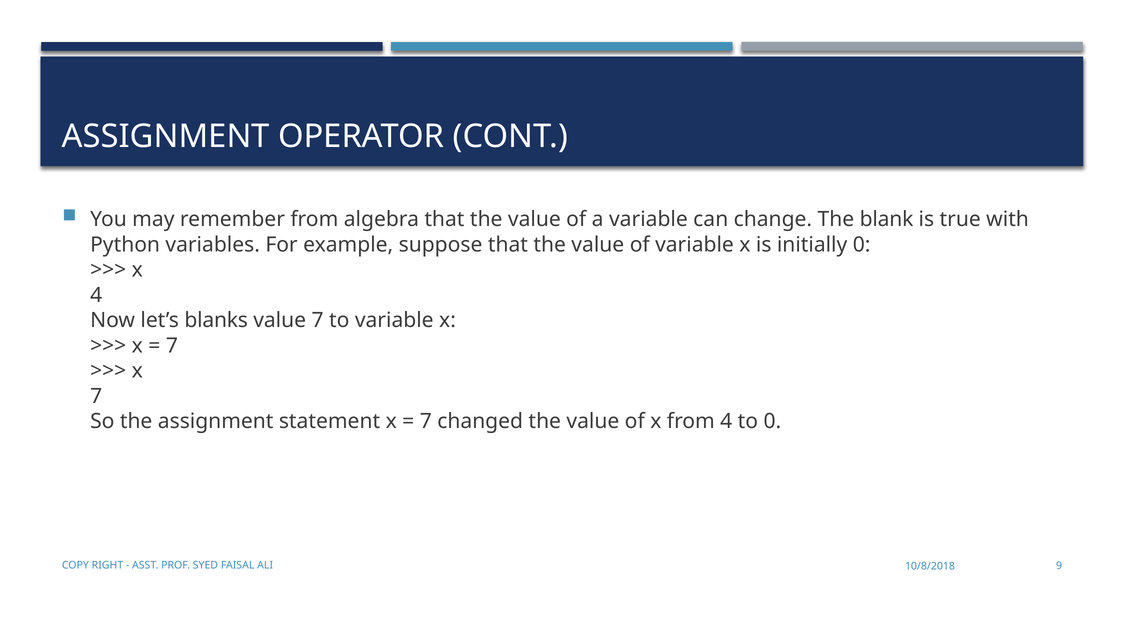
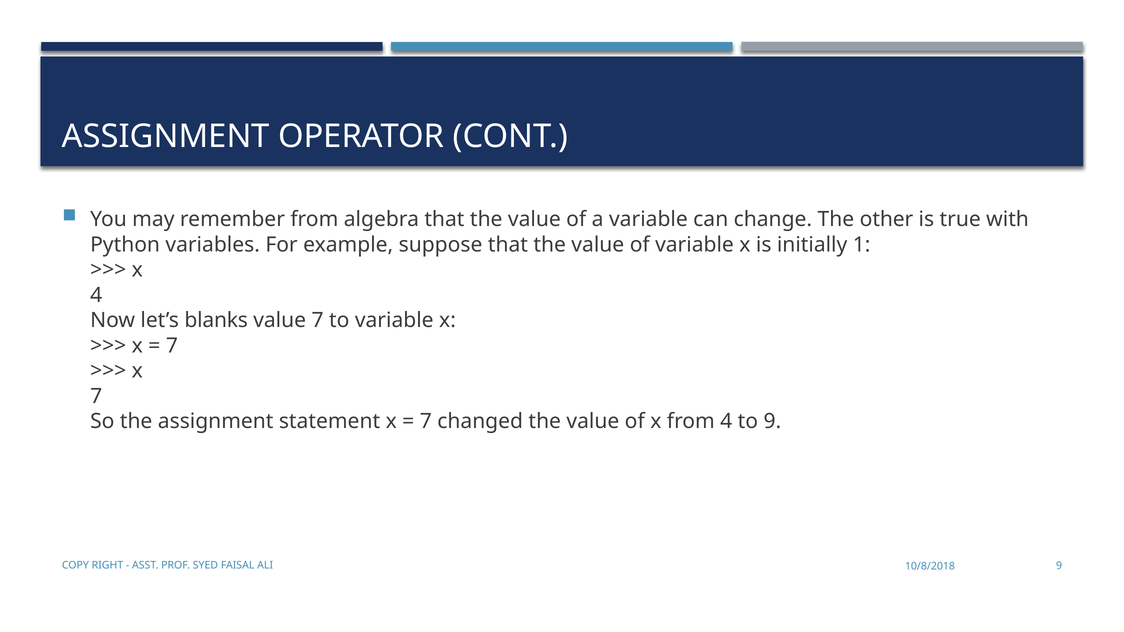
blank: blank -> other (887, 219)
initially 0: 0 -> 1 (862, 245)
to 0: 0 -> 9 (772, 422)
